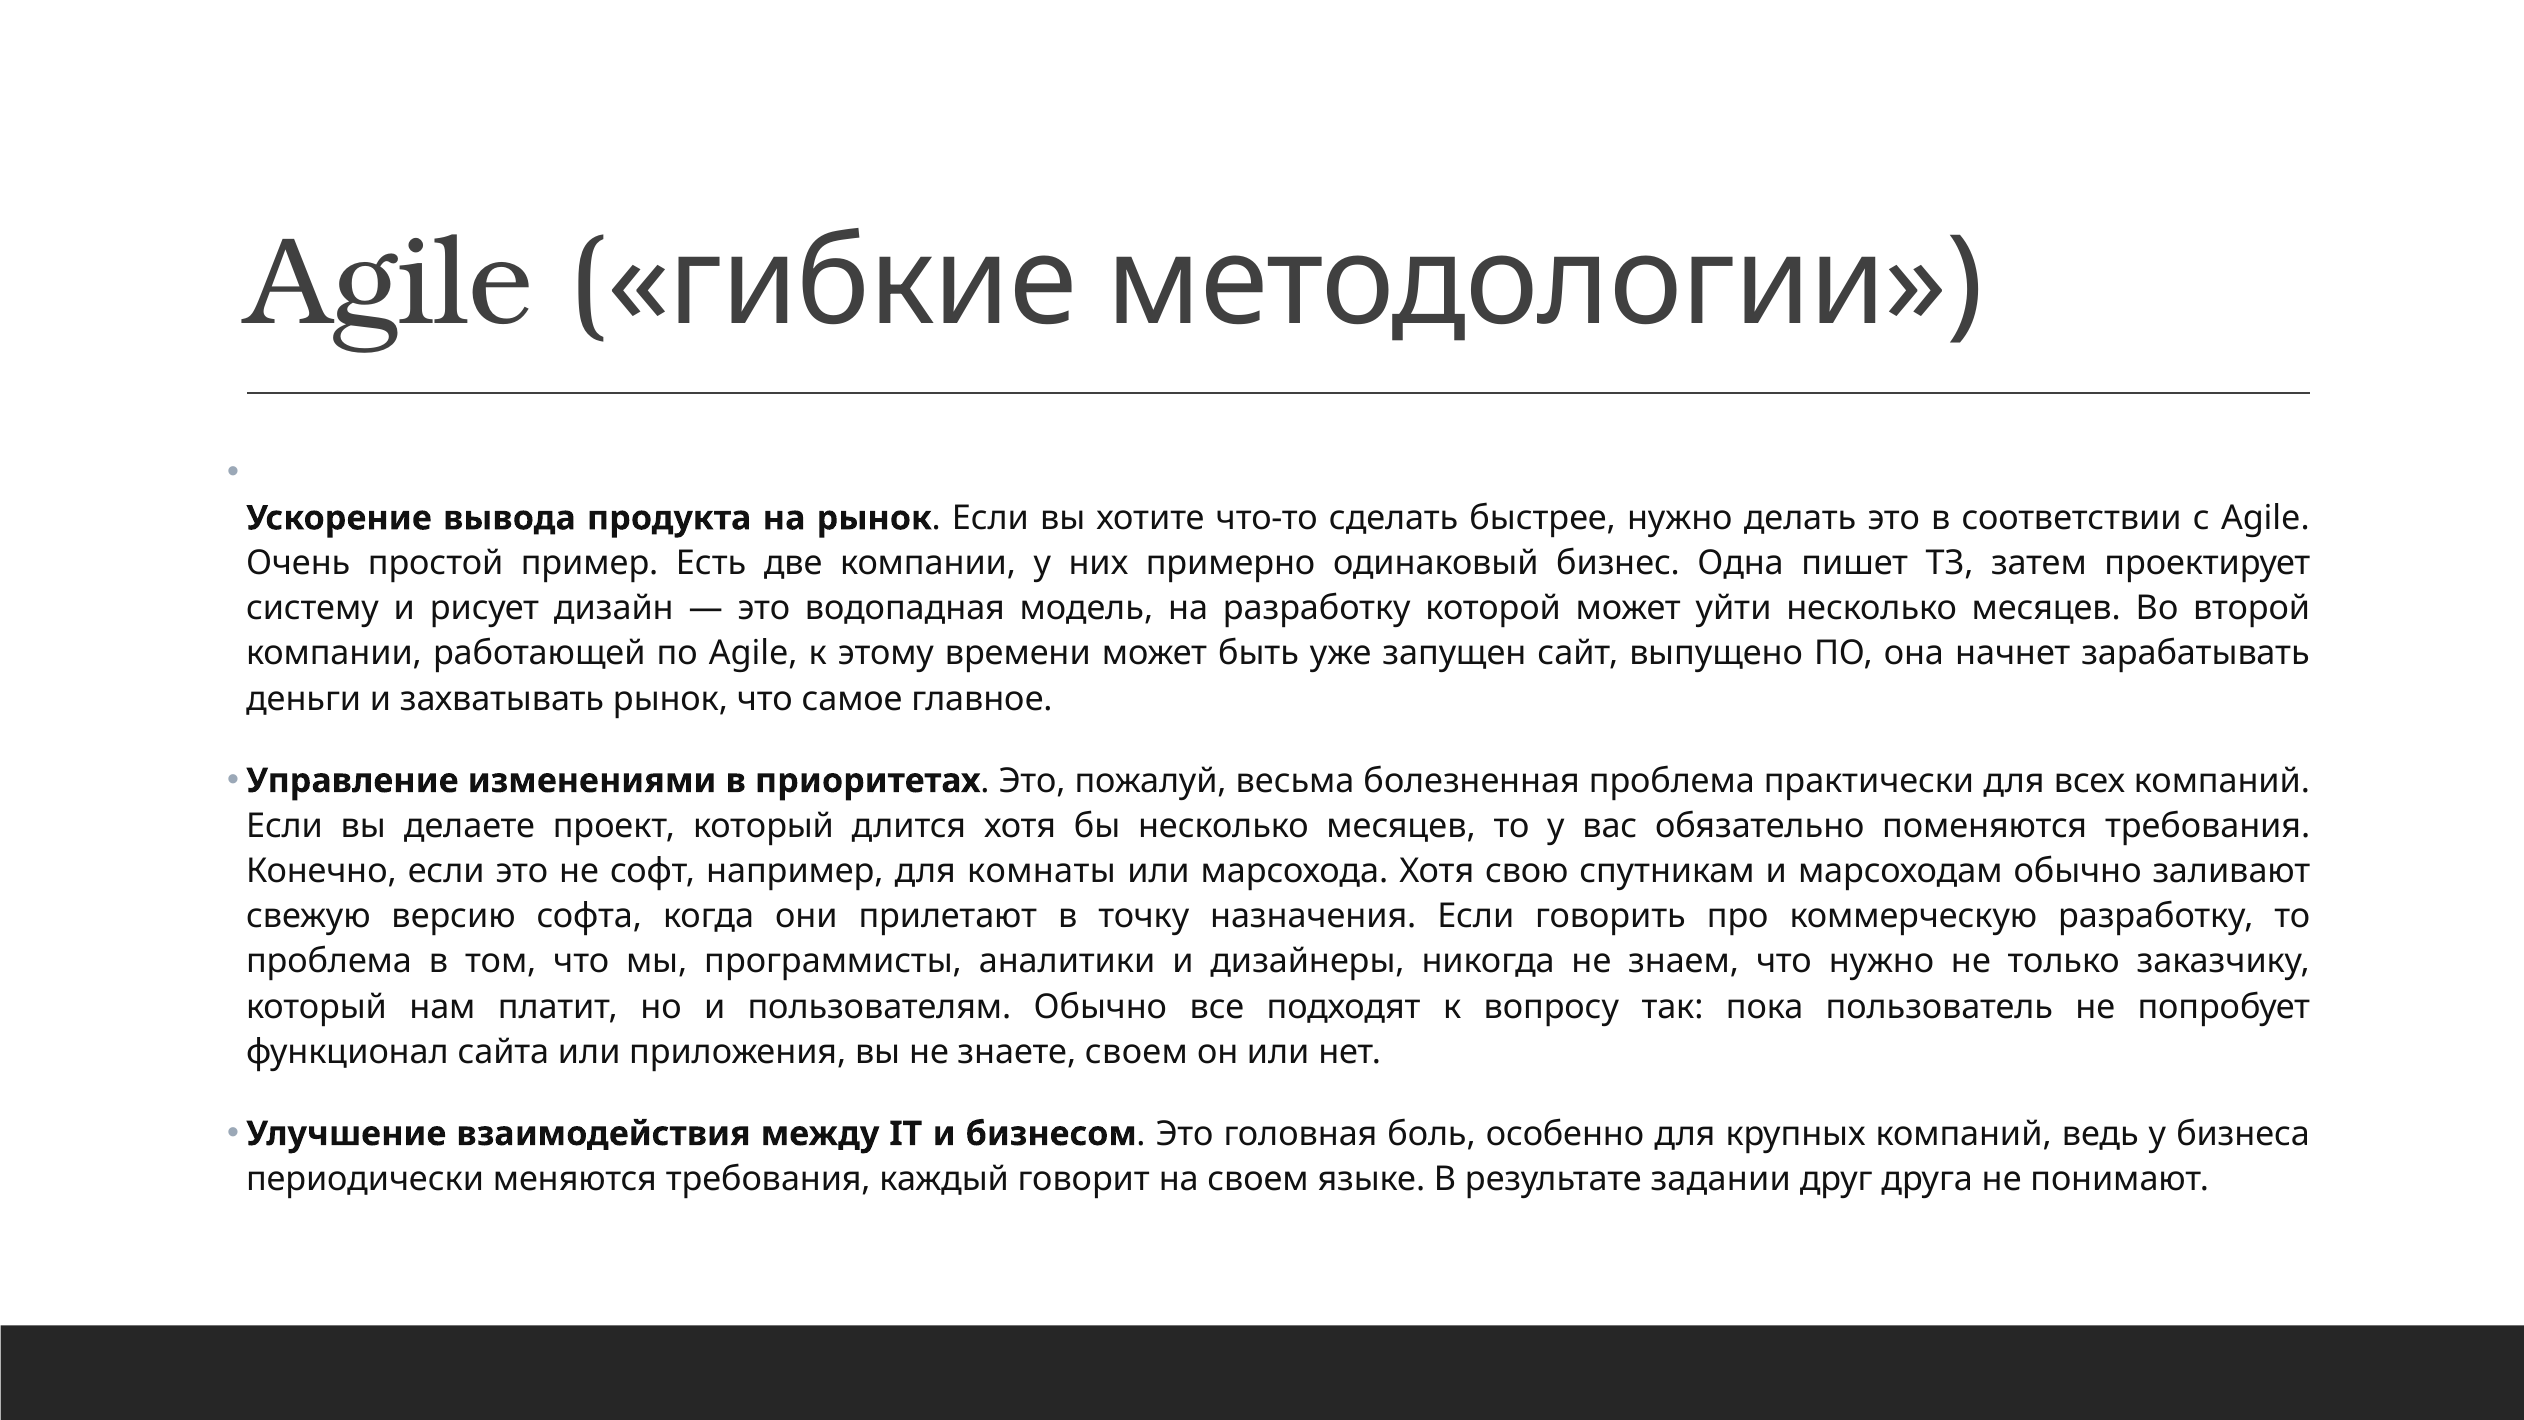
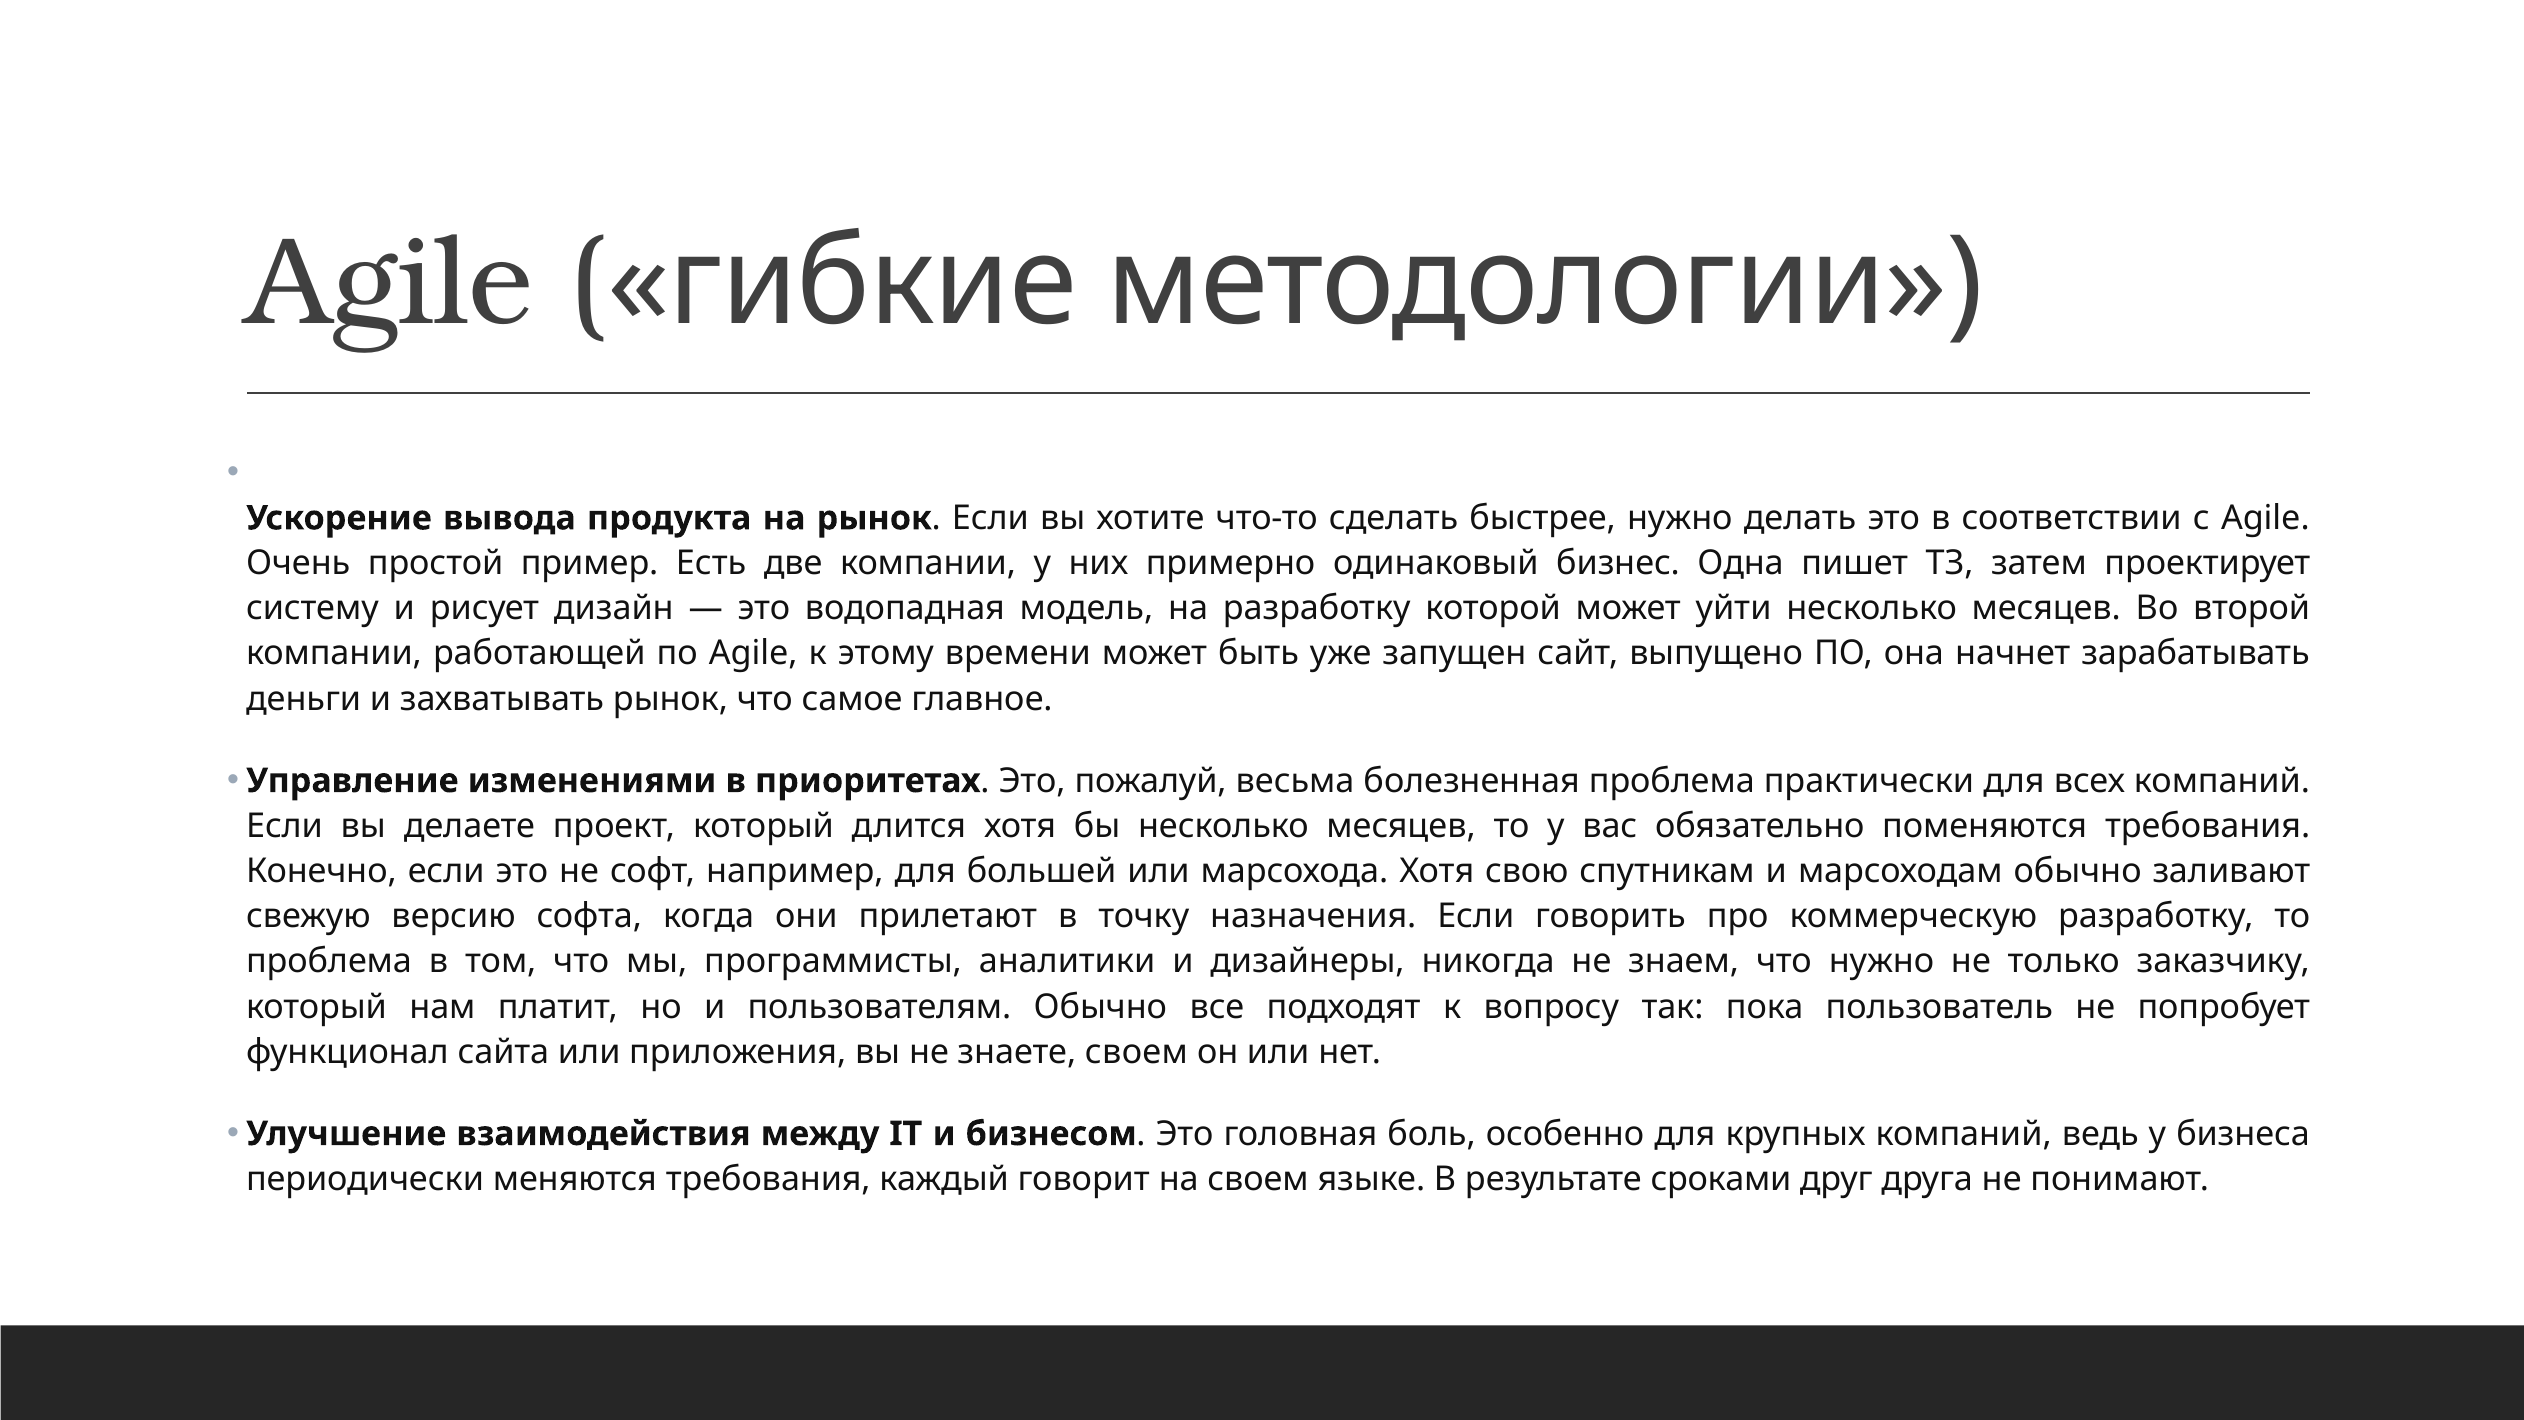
комнаты: комнаты -> большей (1042, 871)
задании: задании -> сроками (1721, 1179)
